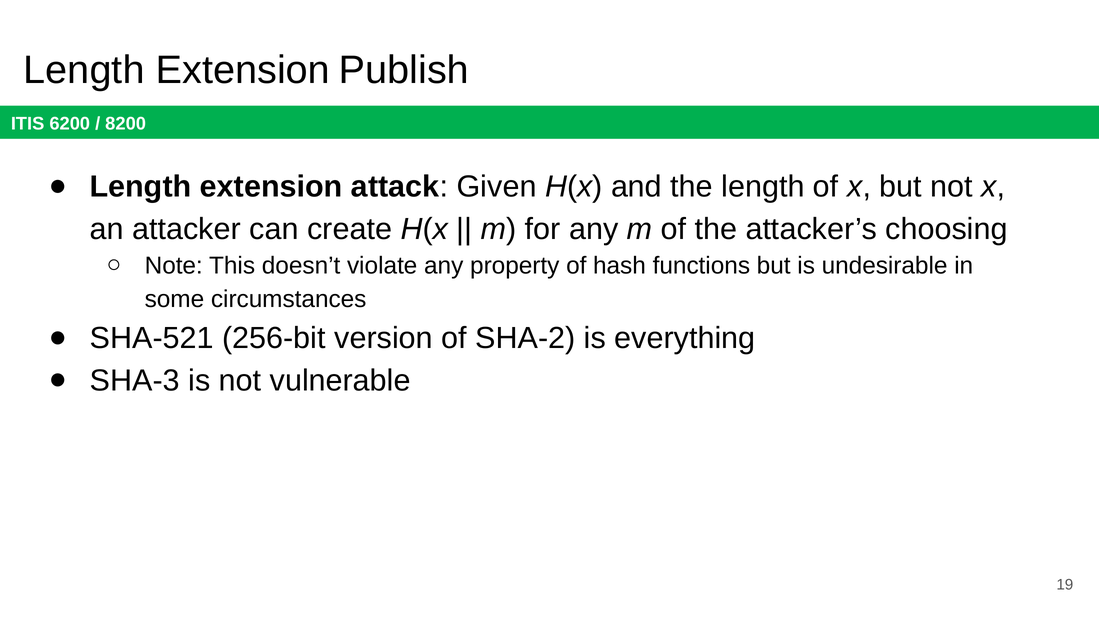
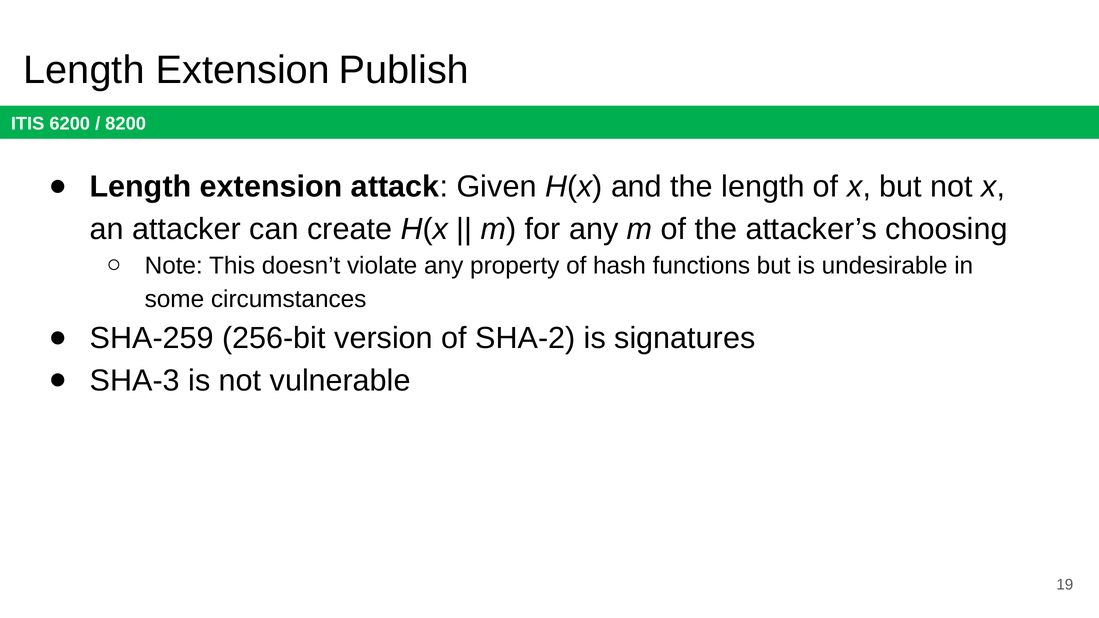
SHA-521: SHA-521 -> SHA-259 (152, 338)
everything: everything -> signatures (685, 338)
